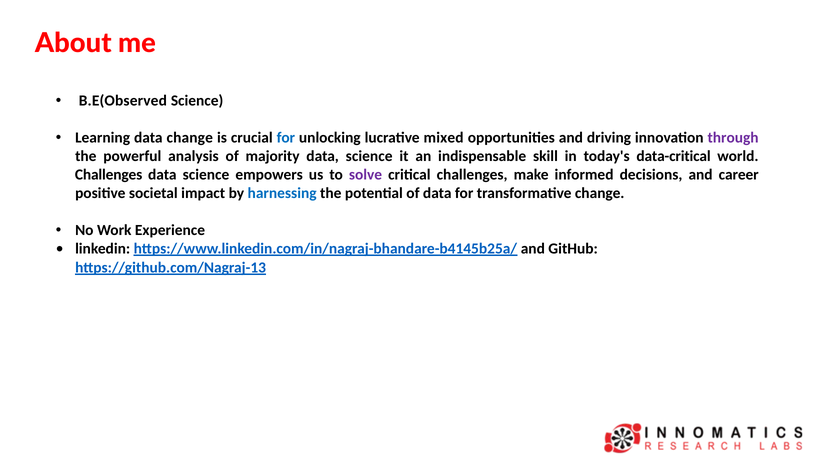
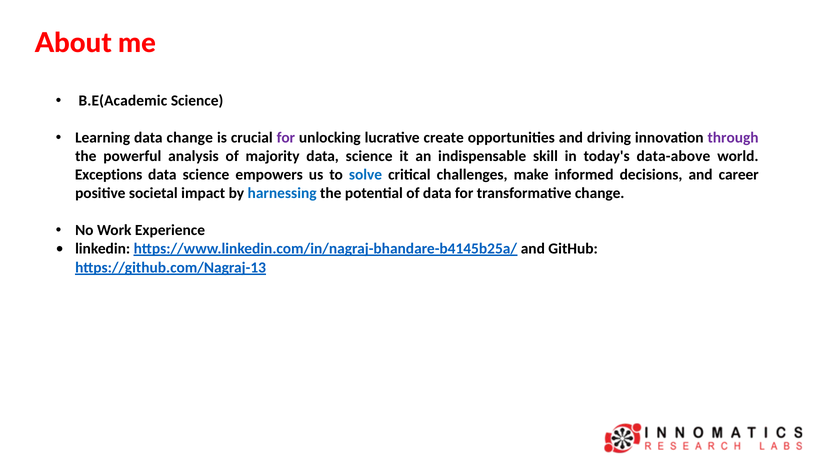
B.E(Observed: B.E(Observed -> B.E(Academic (123, 101)
for colour: blue -> purple (286, 138)
mixed: mixed -> create (444, 138)
data-critical: data-critical -> data-above (673, 156)
Challenges: Challenges -> Exceptions (109, 175)
solve colour: purple -> blue (366, 175)
